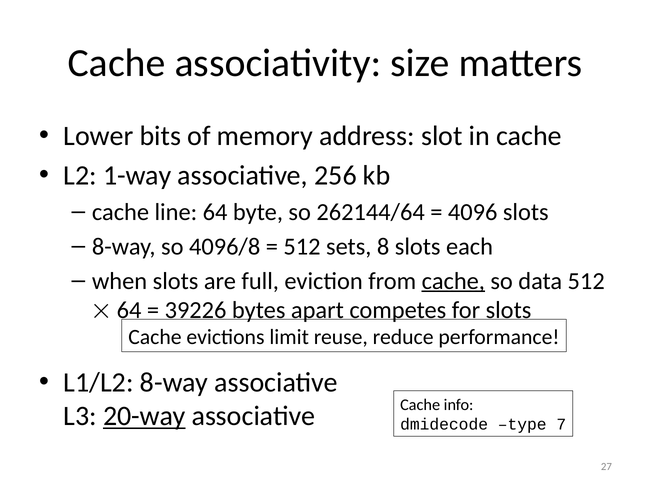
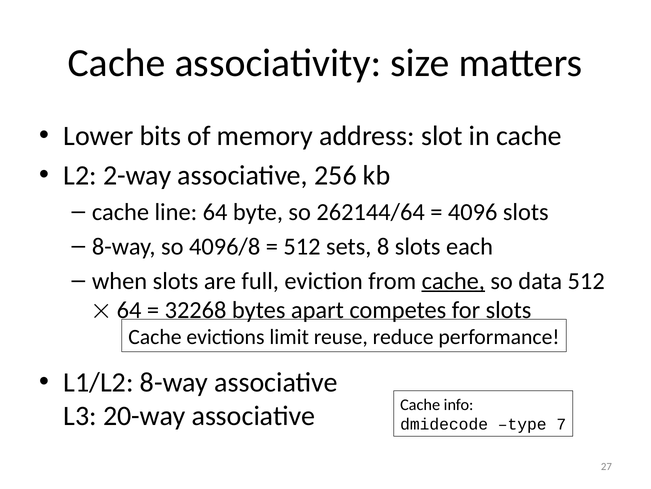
1-way: 1-way -> 2-way (137, 175)
39226: 39226 -> 32268 (196, 310)
20-way underline: present -> none (144, 415)
